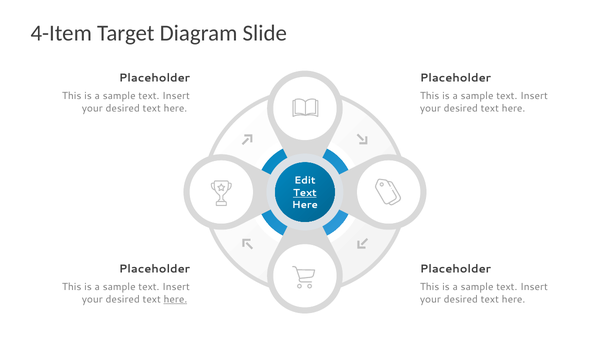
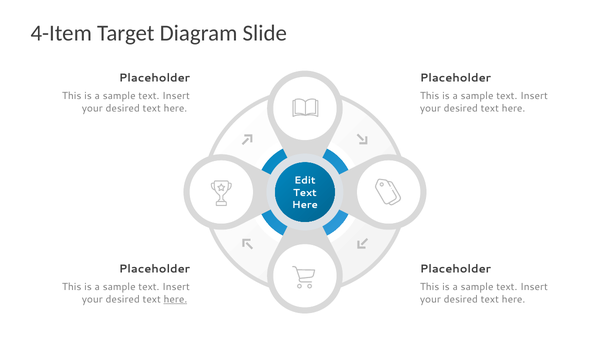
Text underline: present -> none (305, 193)
